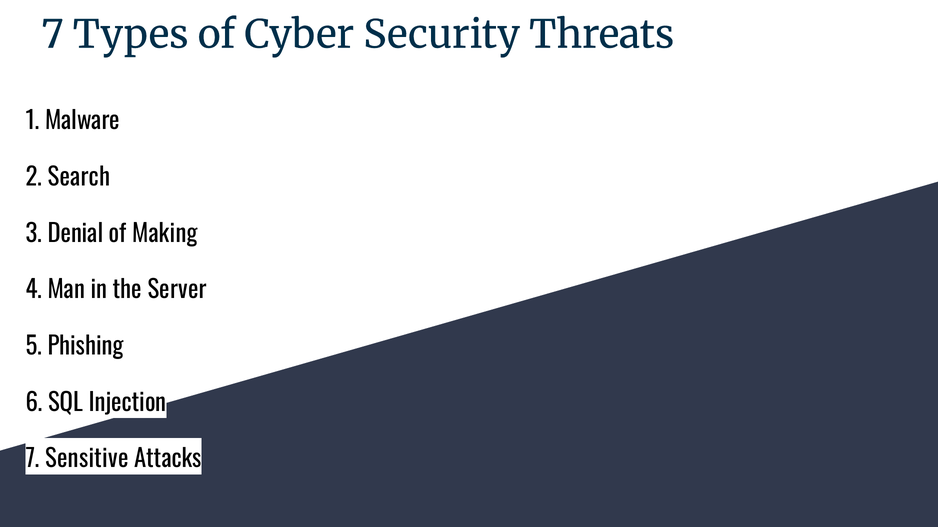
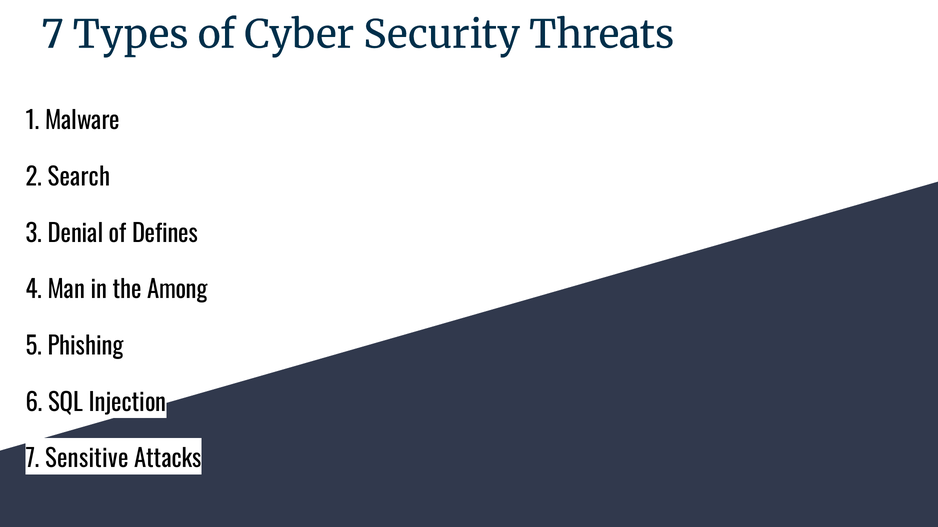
Making: Making -> Defines (165, 234)
Server: Server -> Among (177, 291)
